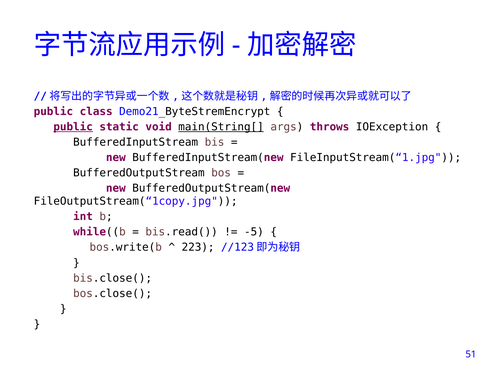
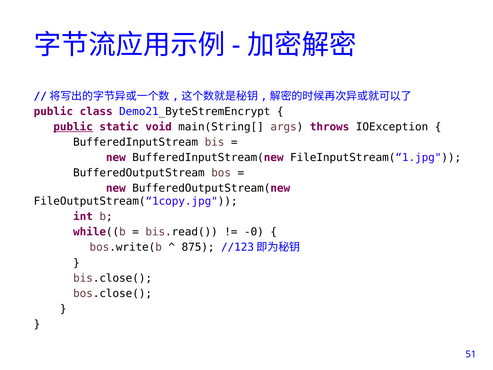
main(String[ underline: present -> none (221, 127)
-5: -5 -> -0 (254, 232)
223: 223 -> 875 (198, 247)
